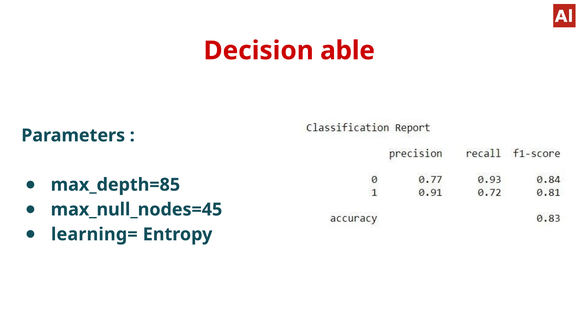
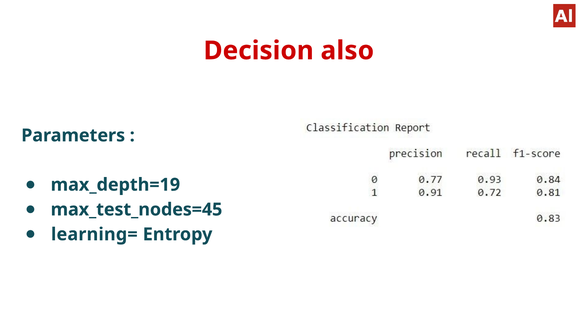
able: able -> also (347, 51)
max_depth=85: max_depth=85 -> max_depth=19 (115, 185)
max_null_nodes=45: max_null_nodes=45 -> max_test_nodes=45 (136, 209)
